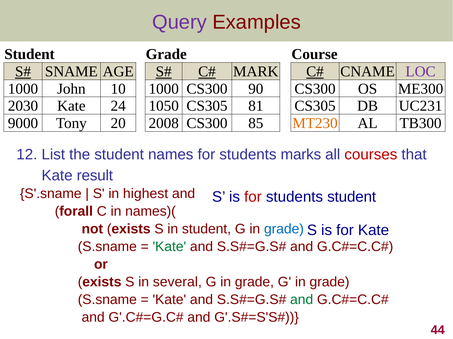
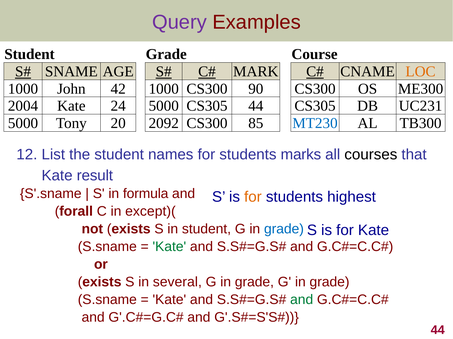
LOC colour: purple -> orange (421, 72)
10: 10 -> 42 (118, 89)
2030: 2030 -> 2004 (23, 106)
24 1050: 1050 -> 5000 (164, 106)
CS305 81: 81 -> 44 (256, 106)
9000: 9000 -> 5000 (23, 123)
2008: 2008 -> 2092 (164, 123)
MT230 colour: orange -> blue (315, 123)
courses colour: red -> black (371, 155)
highest: highest -> formula (146, 194)
for colour: red -> orange (253, 197)
students student: student -> highest (352, 197)
names)(: names)( -> except)( (150, 212)
